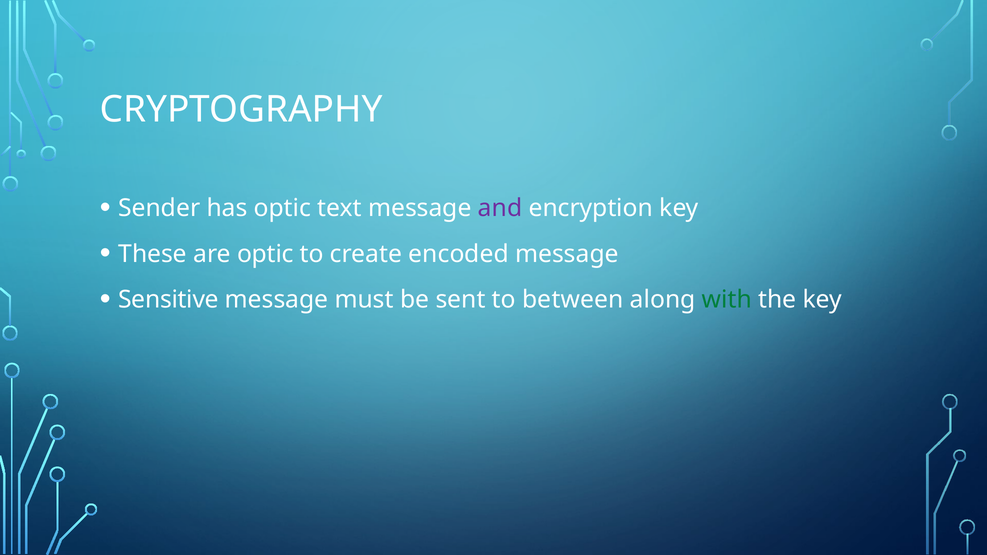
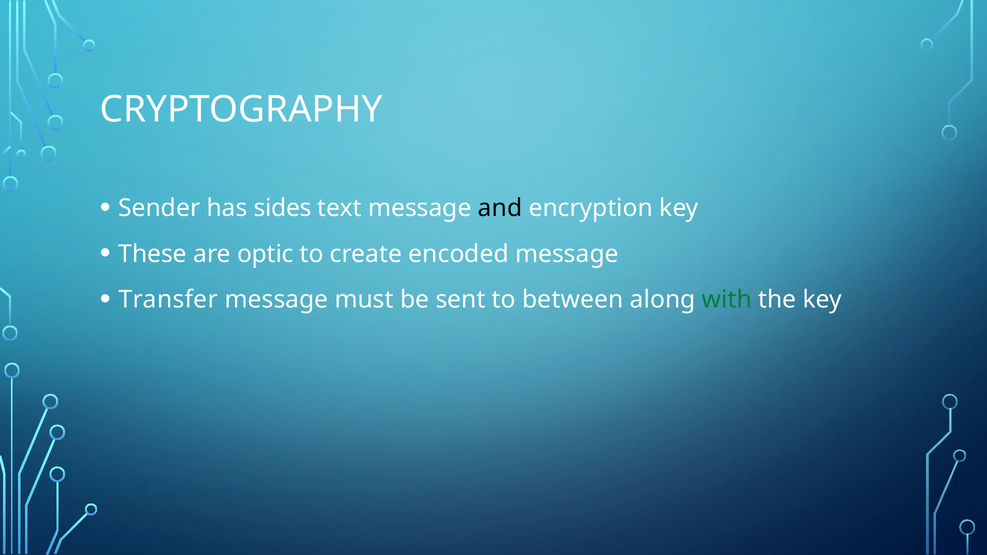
has optic: optic -> sides (283, 208)
and colour: purple -> black (500, 208)
Sensitive: Sensitive -> Transfer (168, 300)
